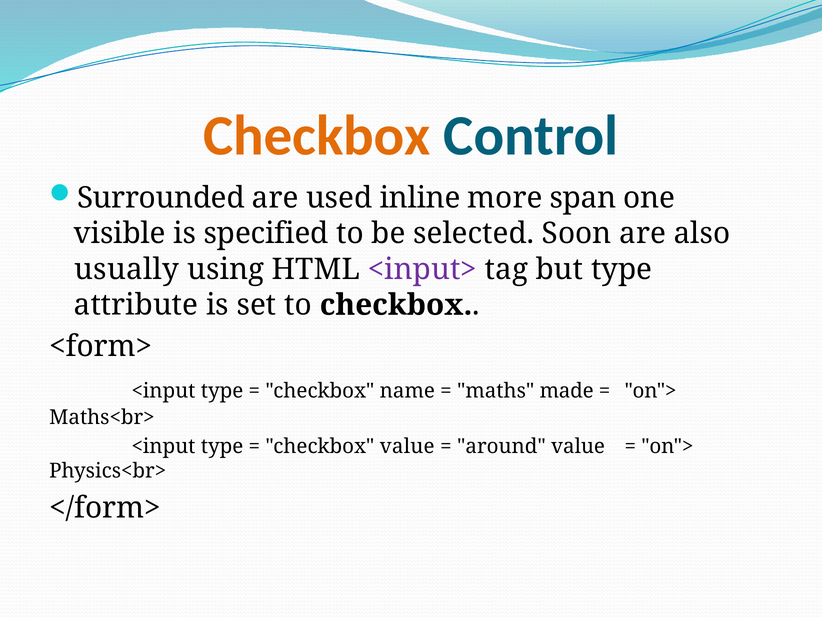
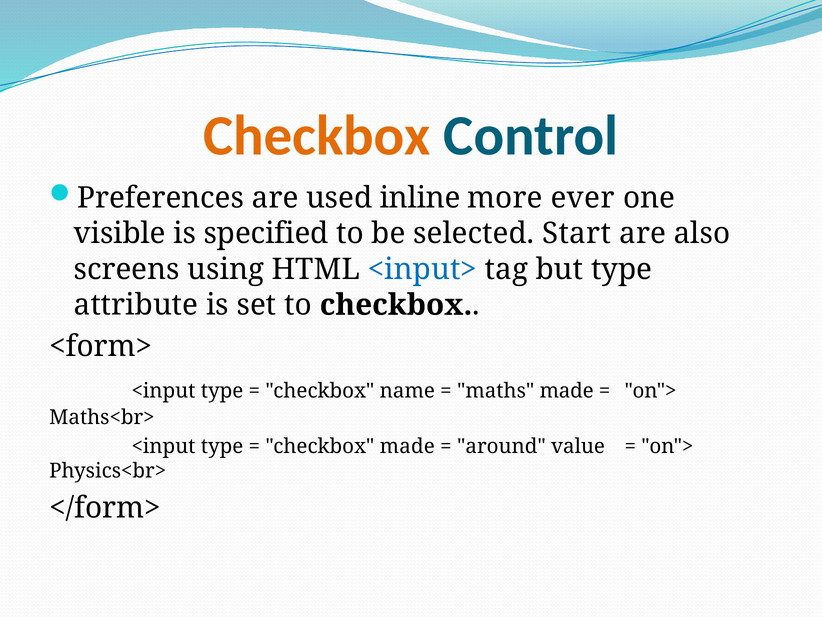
Surrounded: Surrounded -> Preferences (161, 198)
span: span -> ever (583, 198)
Soon: Soon -> Start (577, 234)
usually: usually -> screens (127, 269)
<input> colour: purple -> blue (422, 269)
checkbox value: value -> made (407, 446)
